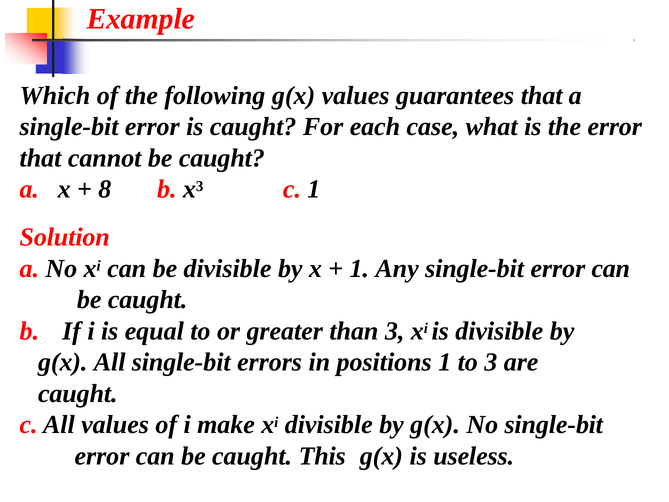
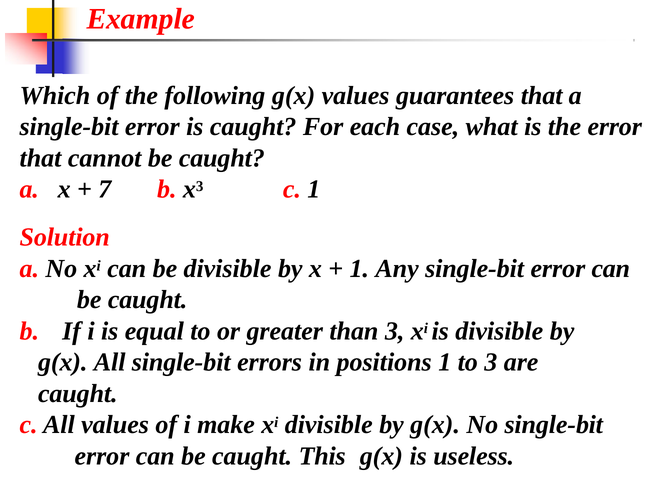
8: 8 -> 7 (105, 189)
